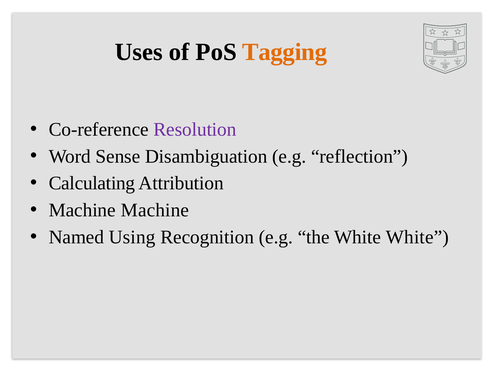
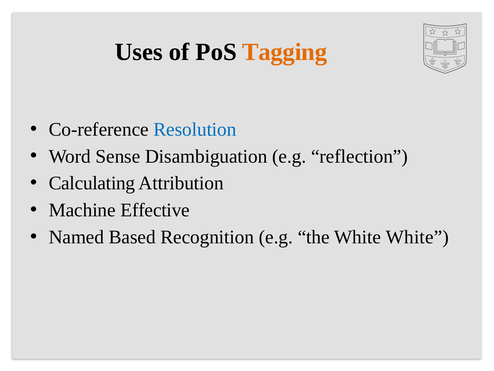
Resolution colour: purple -> blue (195, 129)
Machine Machine: Machine -> Effective (155, 210)
Using: Using -> Based (132, 237)
